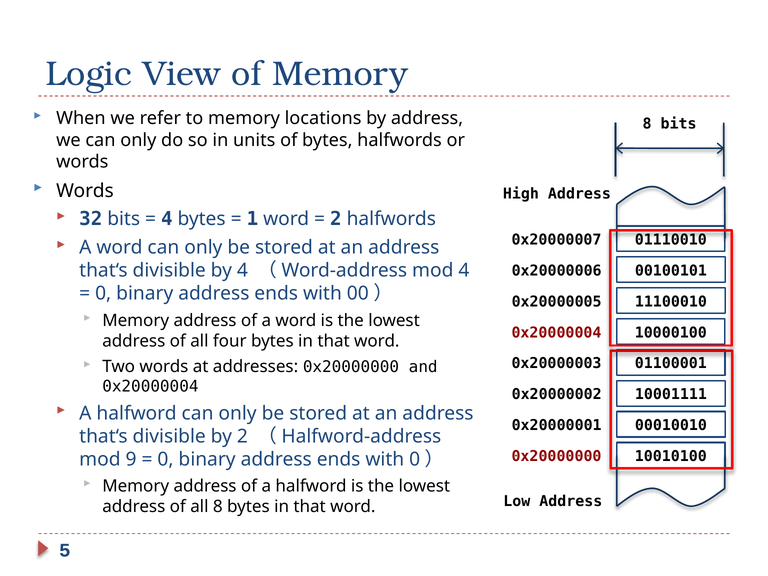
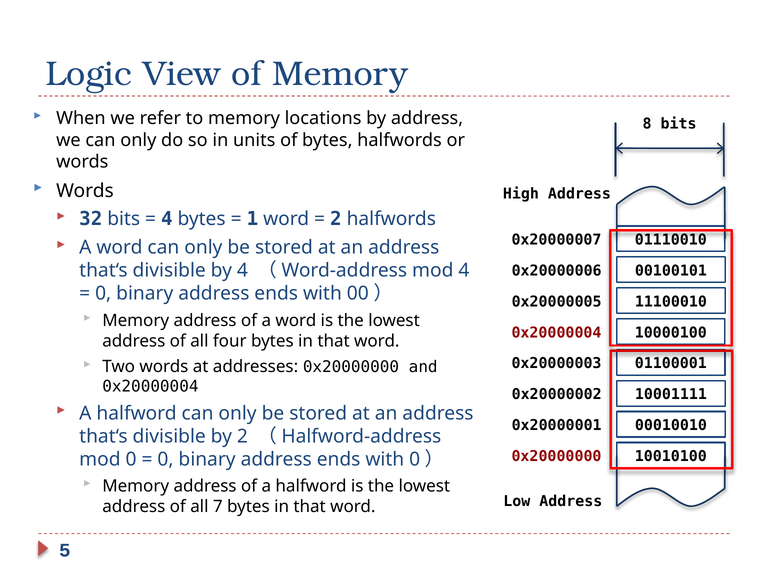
mod 9: 9 -> 0 (131, 459)
all 8: 8 -> 7 (218, 507)
